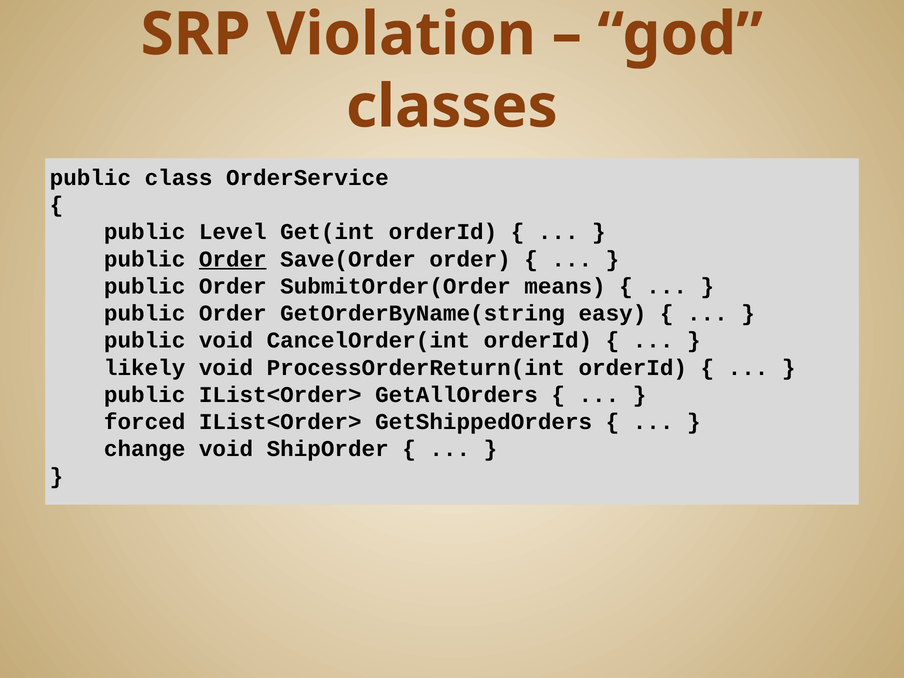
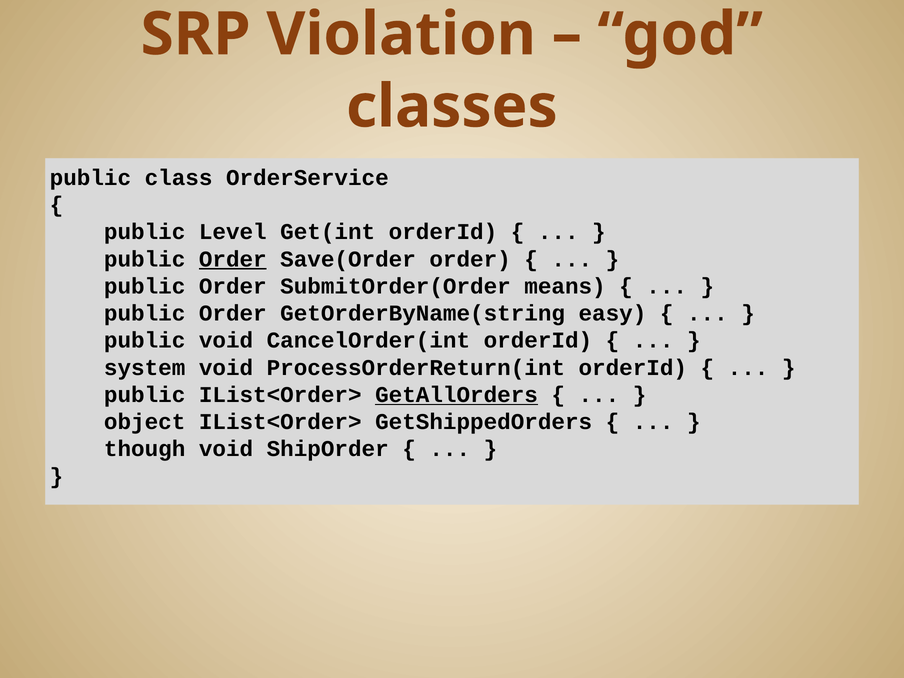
likely: likely -> system (145, 368)
GetAllOrders underline: none -> present (457, 395)
forced: forced -> object (145, 422)
change: change -> though (145, 449)
